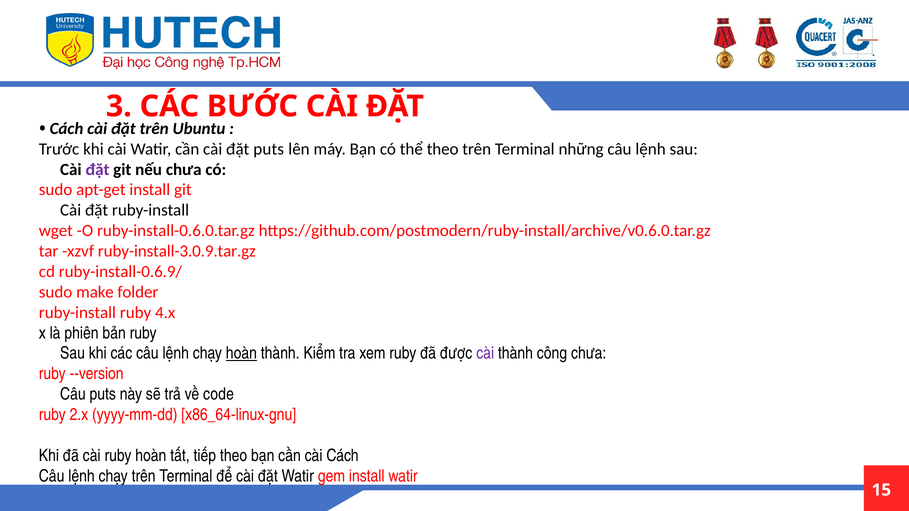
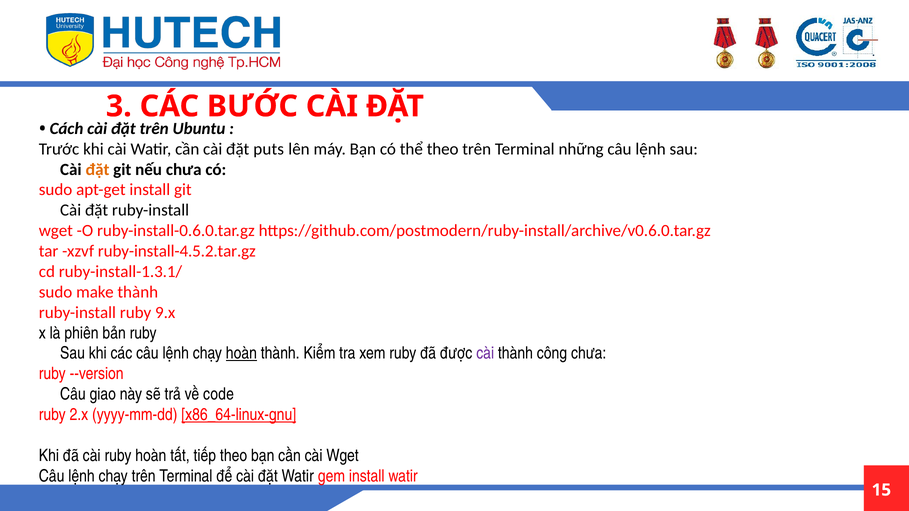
đặt colour: purple -> orange (97, 170)
ruby-install-3.0.9.tar.gz: ruby-install-3.0.9.tar.gz -> ruby-install-4.5.2.tar.gz (177, 251)
ruby-install-0.6.9/: ruby-install-0.6.9/ -> ruby-install-1.3.1/ (120, 272)
make folder: folder -> thành (138, 292)
4.x: 4.x -> 9.x (165, 313)
▪Câu puts: puts -> giao (103, 394)
x86_64-linux-gnu underline: none -> present (239, 415)
cài Cách: Cách -> Wget (343, 456)
